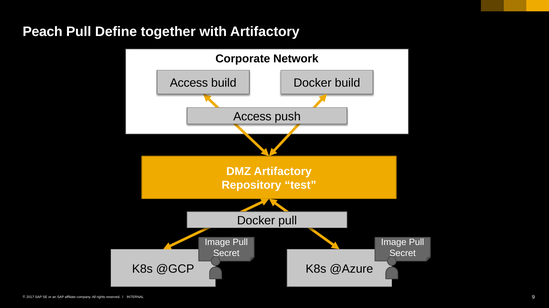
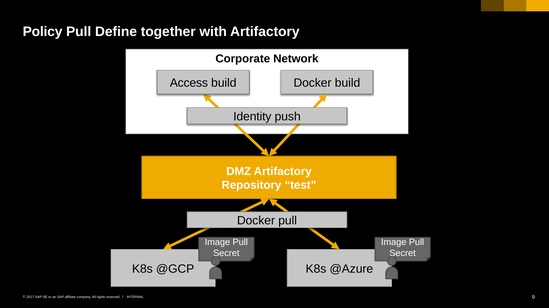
Peach: Peach -> Policy (43, 32)
Access: Access -> Identity (252, 117)
